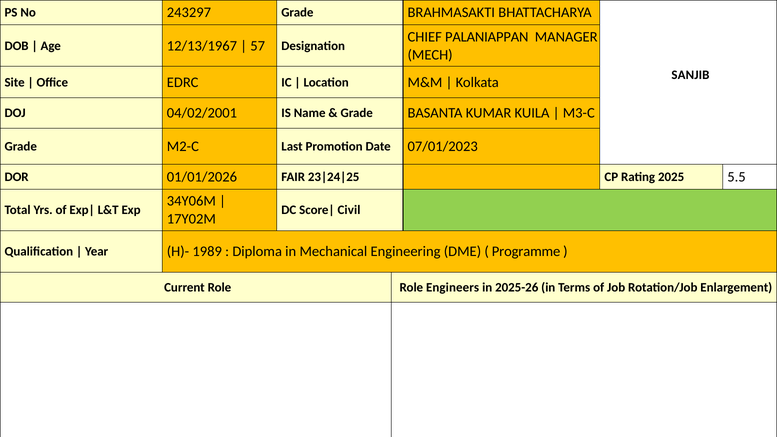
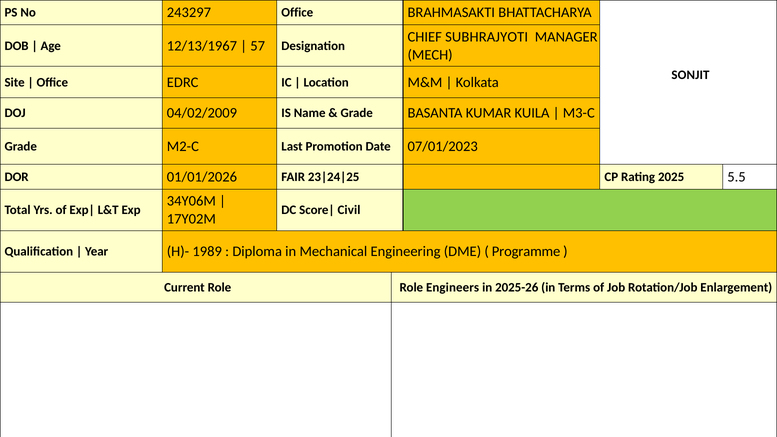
243297 Grade: Grade -> Office (297, 13)
PALANIAPPAN: PALANIAPPAN -> SUBHRAJYOTI (487, 37)
SANJIB: SANJIB -> SONJIT (690, 75)
04/02/2001: 04/02/2001 -> 04/02/2009 (202, 113)
